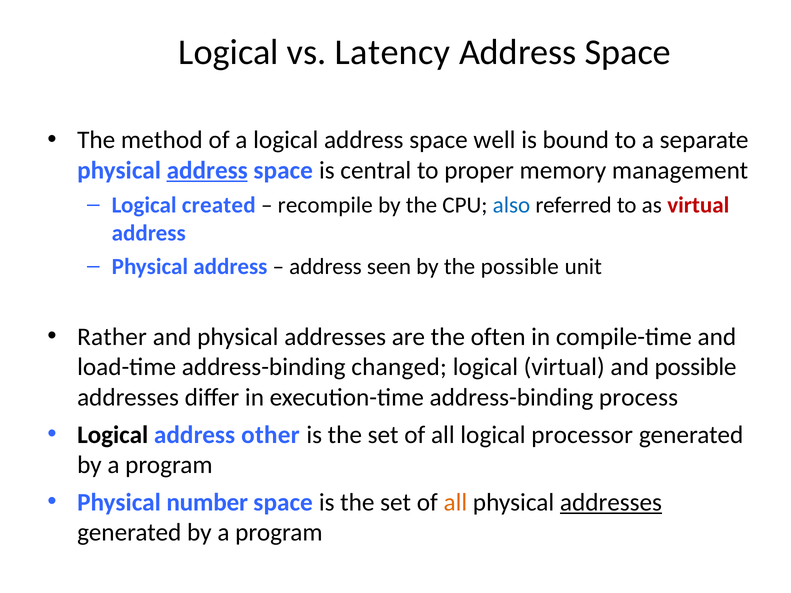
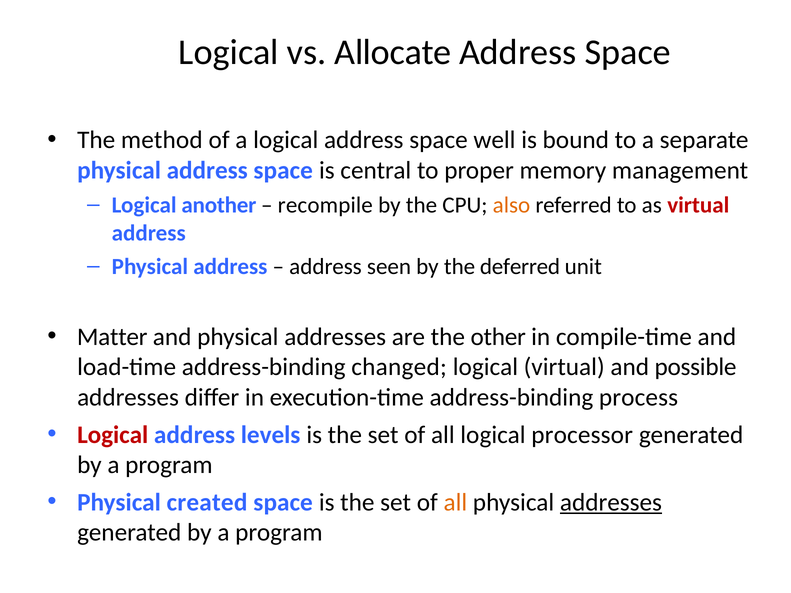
Latency: Latency -> Allocate (393, 52)
address underline: present -> none (207, 170)
created: created -> another (219, 205)
also colour: blue -> orange (511, 205)
the possible: possible -> deferred (520, 267)
Rather: Rather -> Matter (112, 337)
often: often -> other (498, 337)
Logical colour: black -> red (113, 435)
other: other -> levels (271, 435)
number: number -> created (207, 503)
